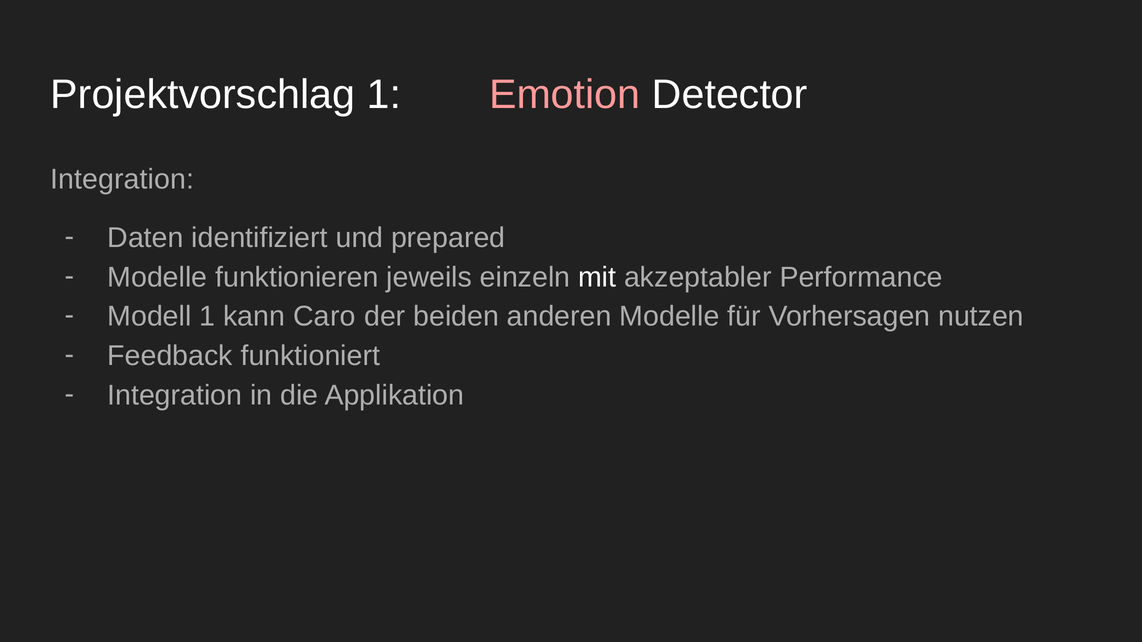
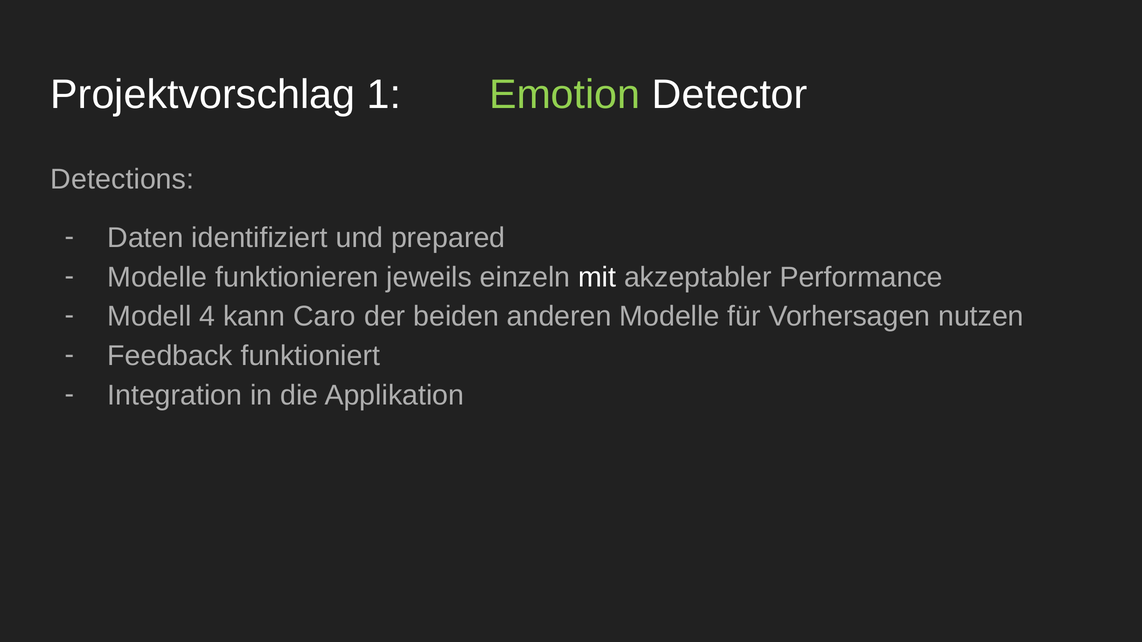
Emotion colour: pink -> light green (565, 95)
Integration: Integration -> Detections (122, 180)
Modell 1: 1 -> 4 (207, 317)
